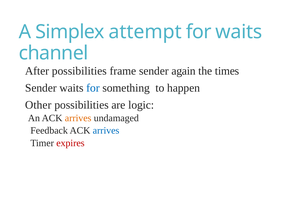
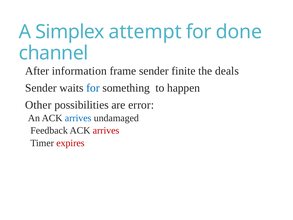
for waits: waits -> done (239, 32)
After possibilities: possibilities -> information (79, 71)
again: again -> finite (184, 71)
times: times -> deals (227, 71)
logic: logic -> error (141, 105)
arrives colour: orange -> blue (78, 118)
arrives colour: blue -> red (106, 130)
